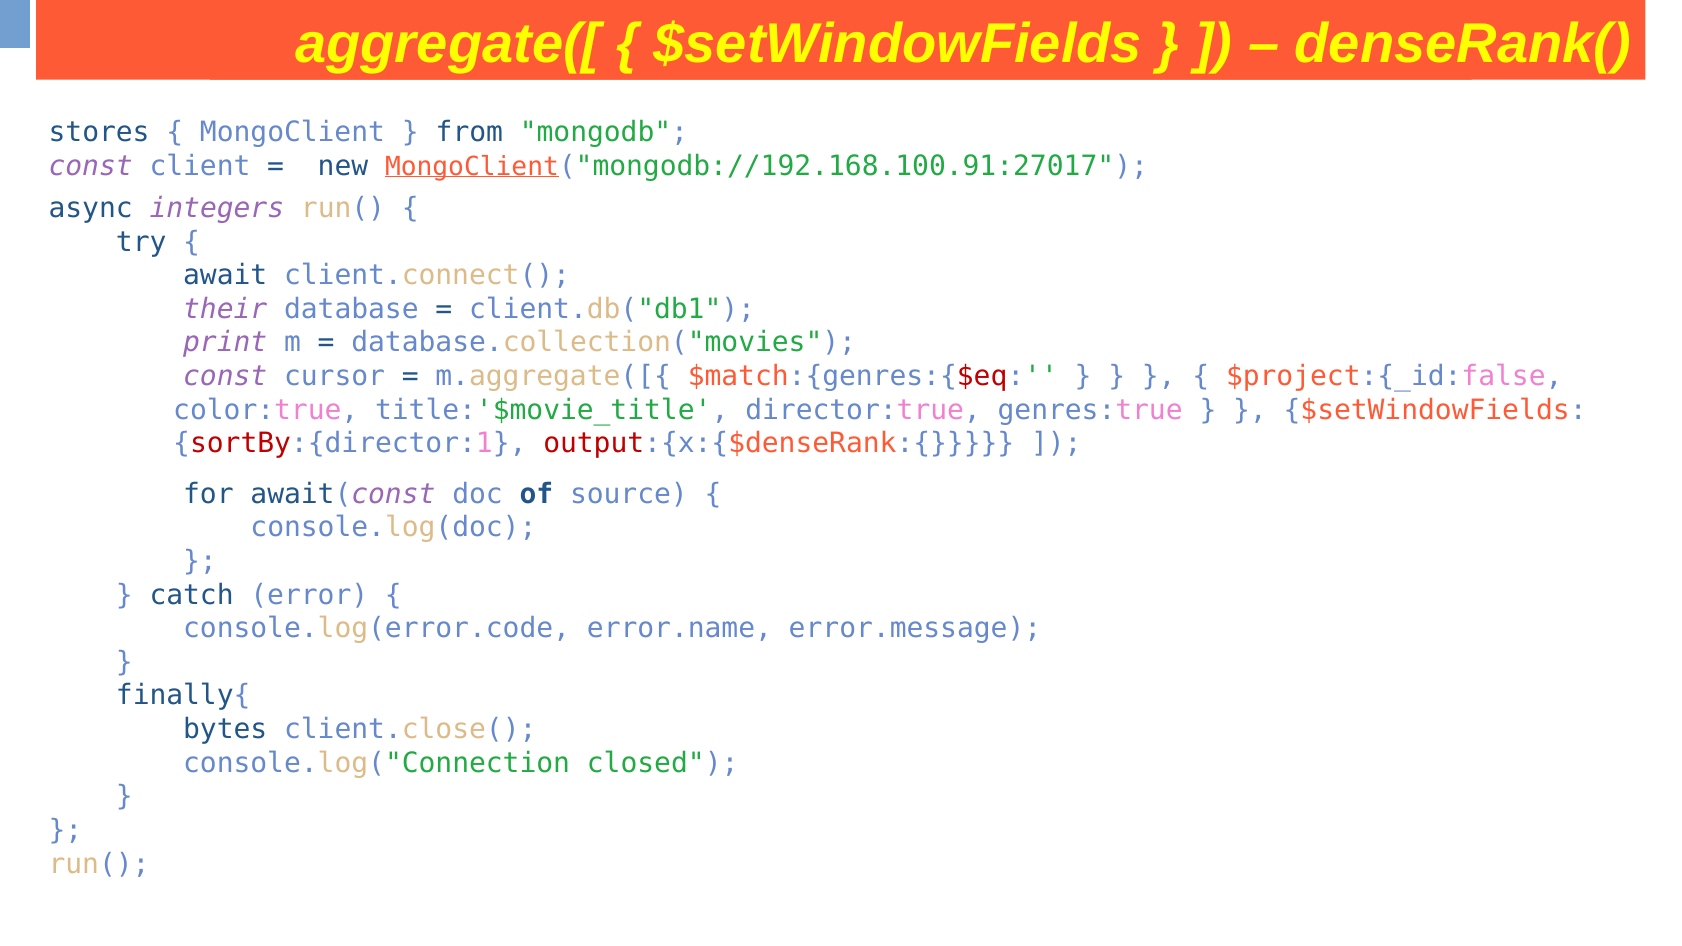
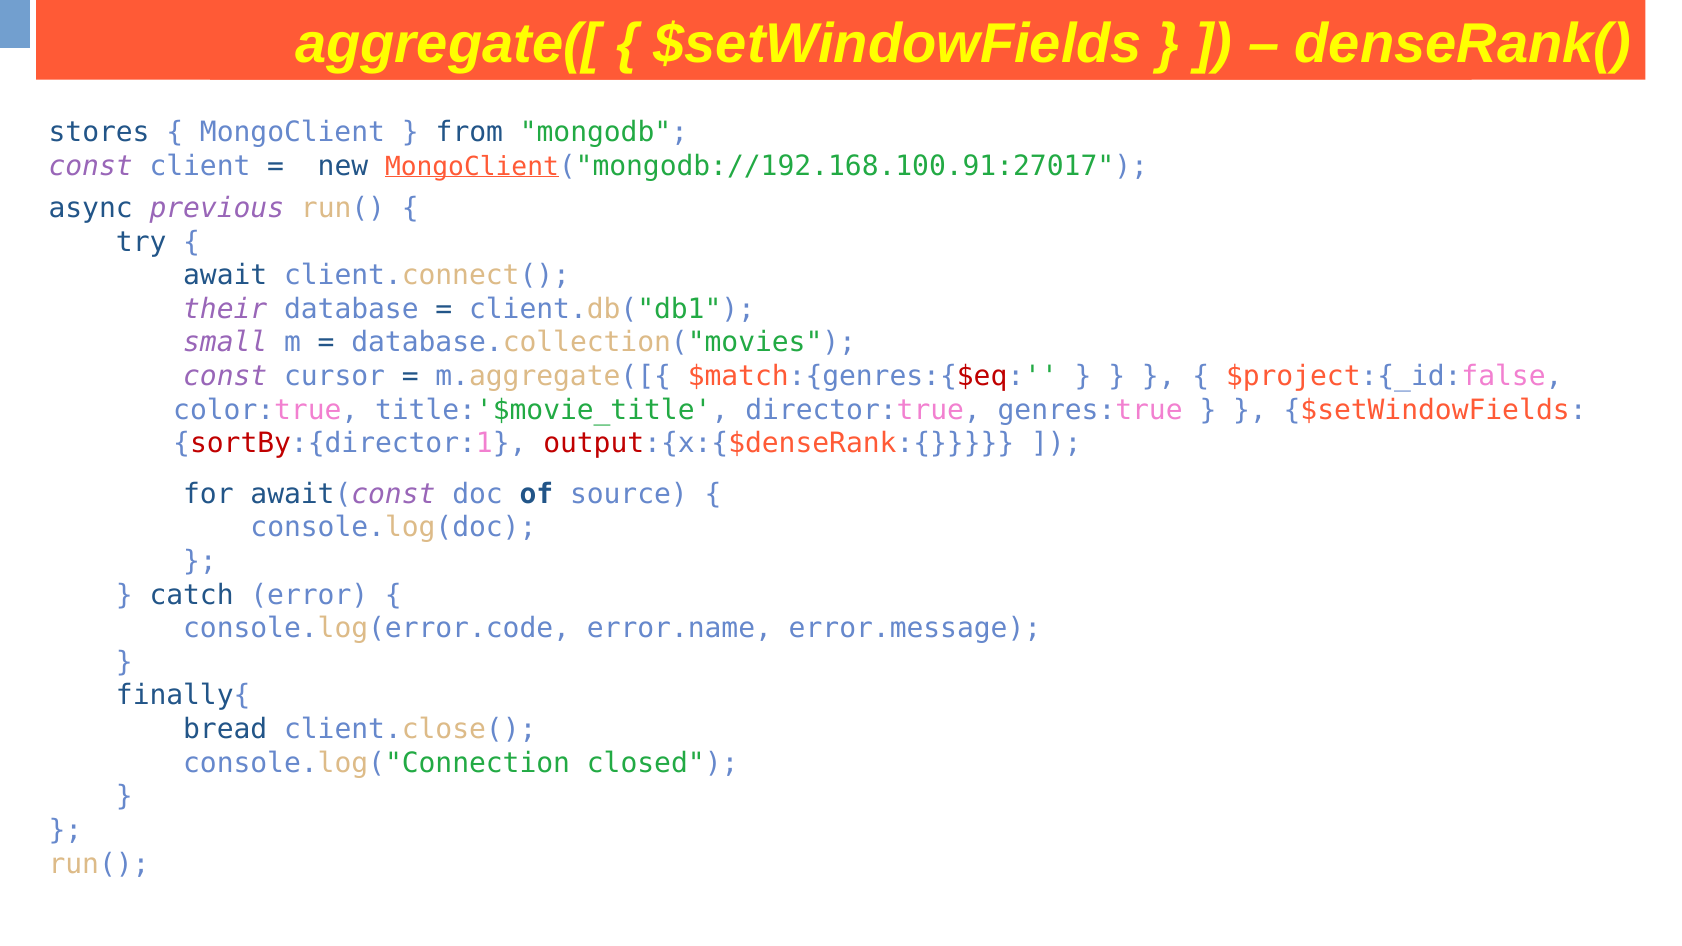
integers: integers -> previous (217, 208)
print: print -> small (225, 343)
bytes: bytes -> bread (225, 729)
